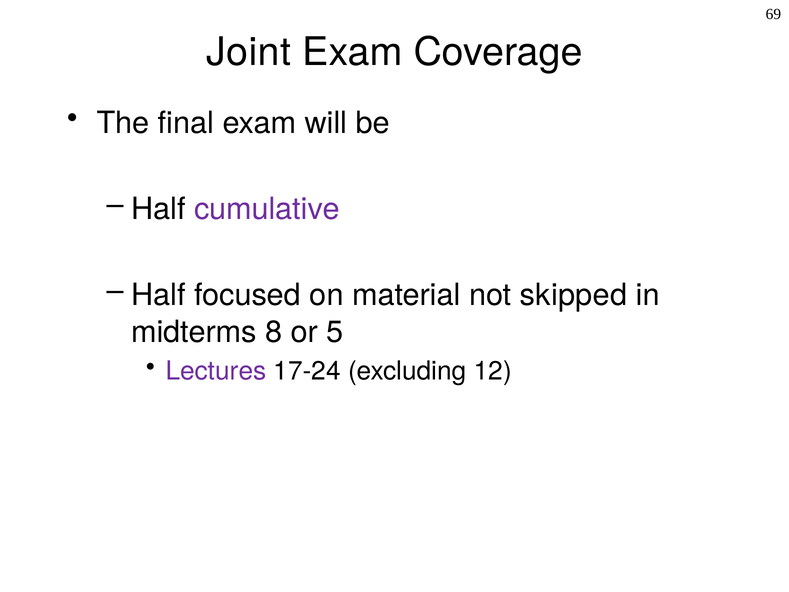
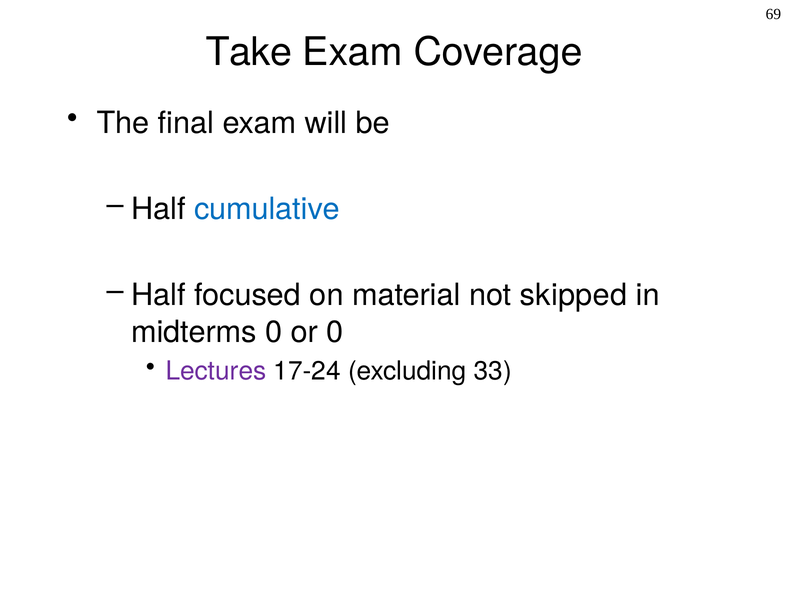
Joint: Joint -> Take (249, 52)
cumulative colour: purple -> blue (267, 209)
midterms 8: 8 -> 0 (274, 332)
or 5: 5 -> 0 (335, 332)
12: 12 -> 33 (493, 371)
